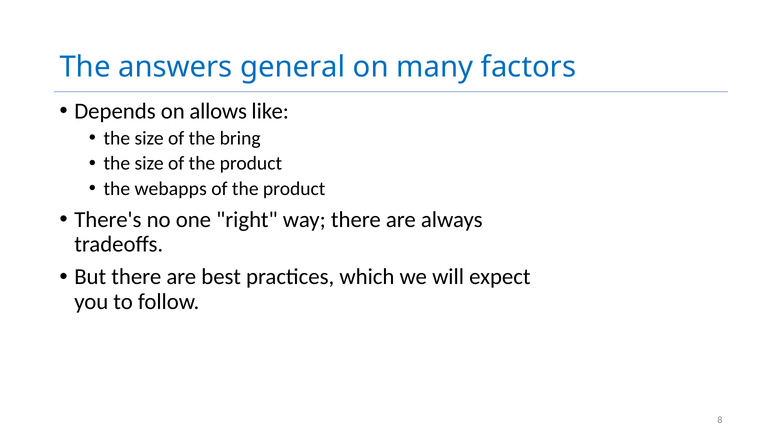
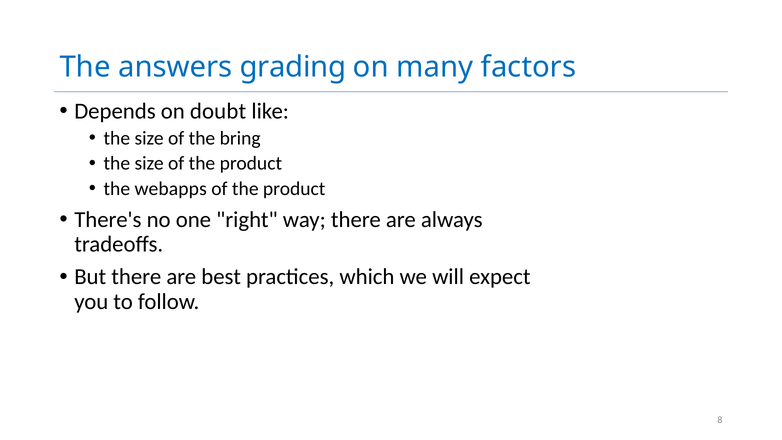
general: general -> grading (293, 67)
allows: allows -> doubt (218, 111)
